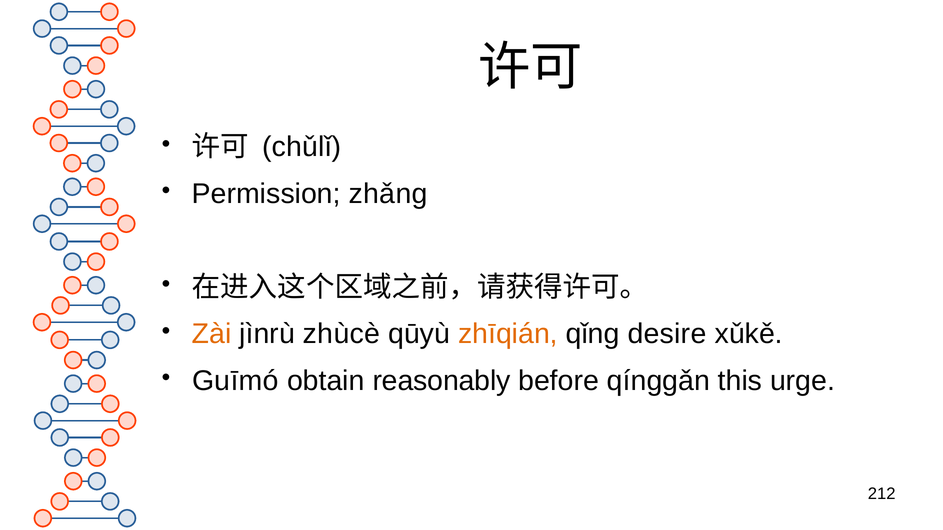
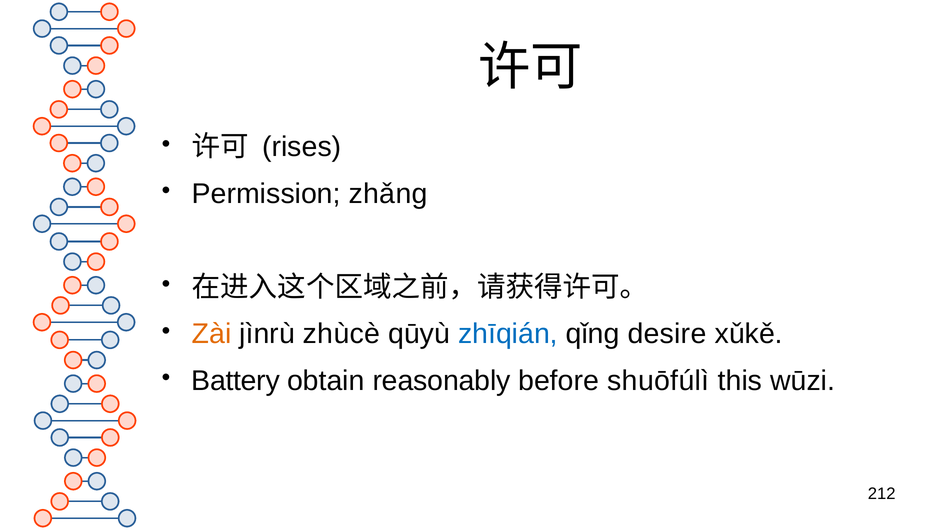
chǔlǐ: chǔlǐ -> rises (302, 147)
zhīqián colour: orange -> blue (508, 334)
Guīmó: Guīmó -> Battery (236, 381)
qínggǎn: qínggǎn -> shuōfúlì (658, 381)
urge: urge -> wūzi (803, 381)
